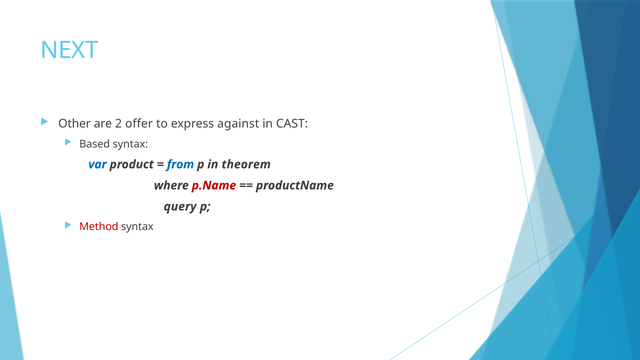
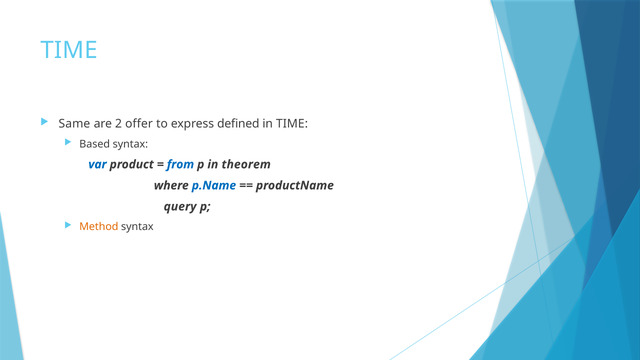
NEXT: NEXT -> TIME (69, 50)
Other: Other -> Same (74, 124)
against: against -> defined (238, 124)
in CAST: CAST -> TIME (292, 124)
p.Name colour: red -> blue (214, 185)
Method colour: red -> orange (99, 227)
